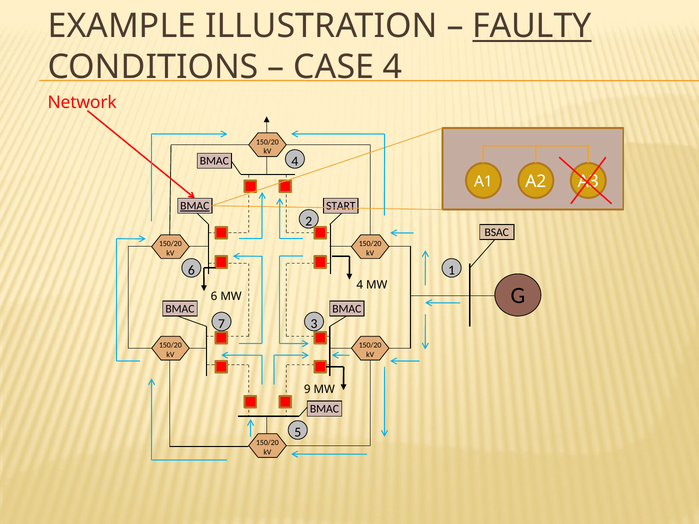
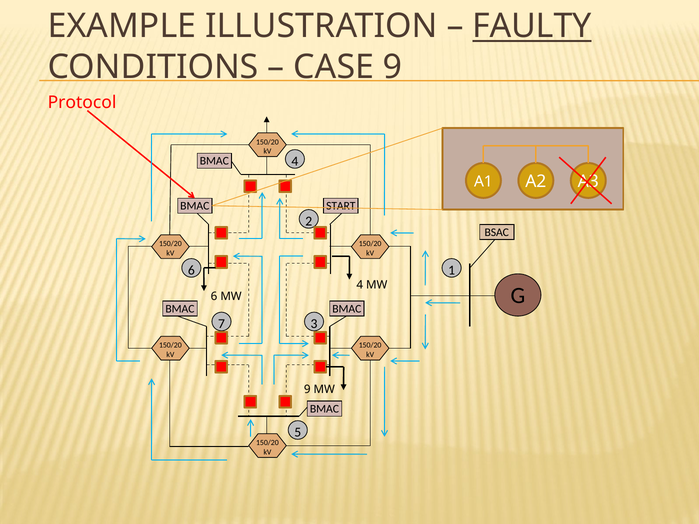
CASE 4: 4 -> 9 (393, 67)
Network: Network -> Protocol (82, 102)
BMAC underline: present -> none (195, 206)
